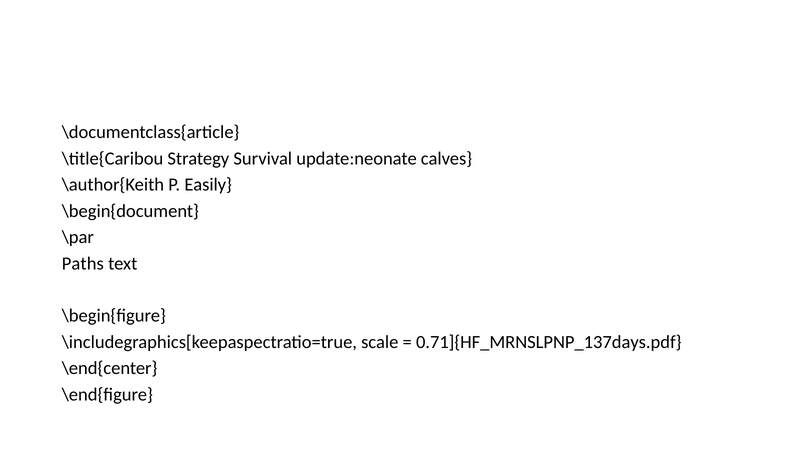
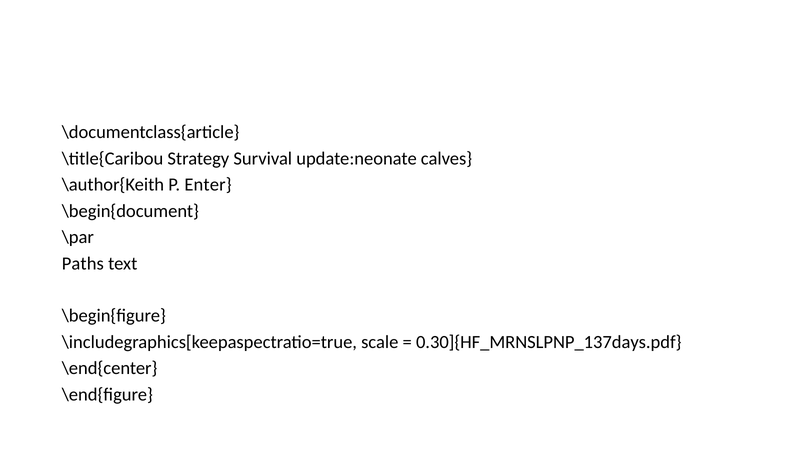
Easily: Easily -> Enter (208, 185)
0.71]{HF_MRNSLPNP_137days.pdf: 0.71]{HF_MRNSLPNP_137days.pdf -> 0.30]{HF_MRNSLPNP_137days.pdf (549, 343)
